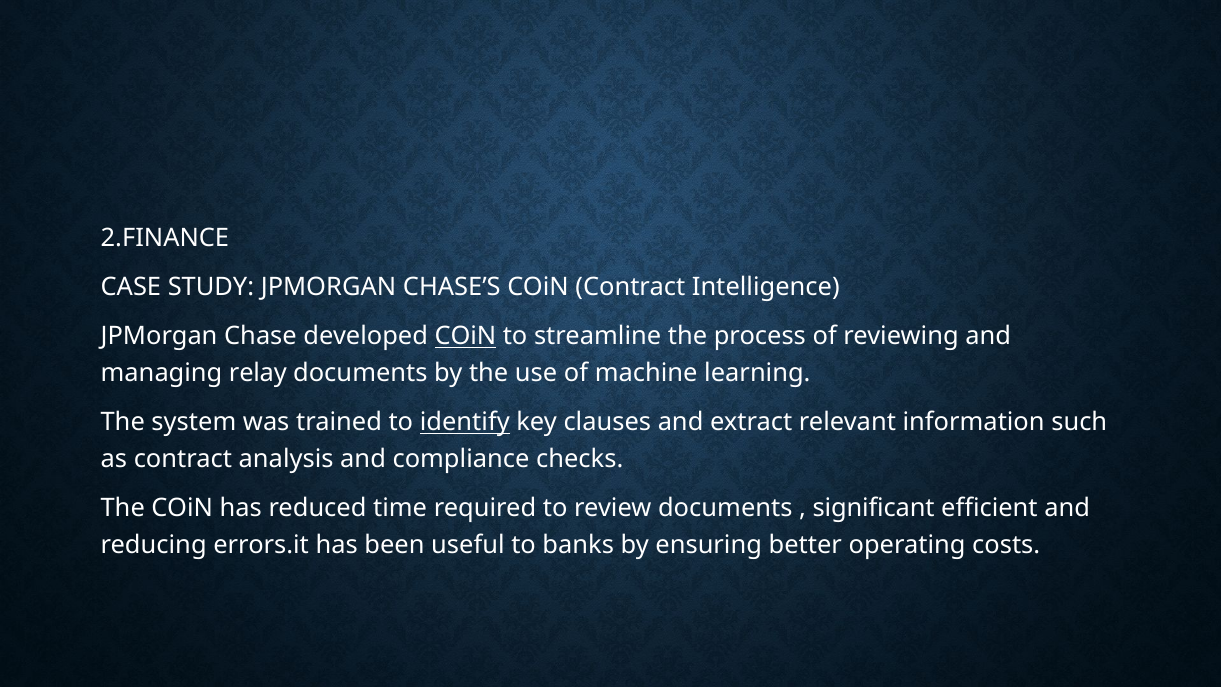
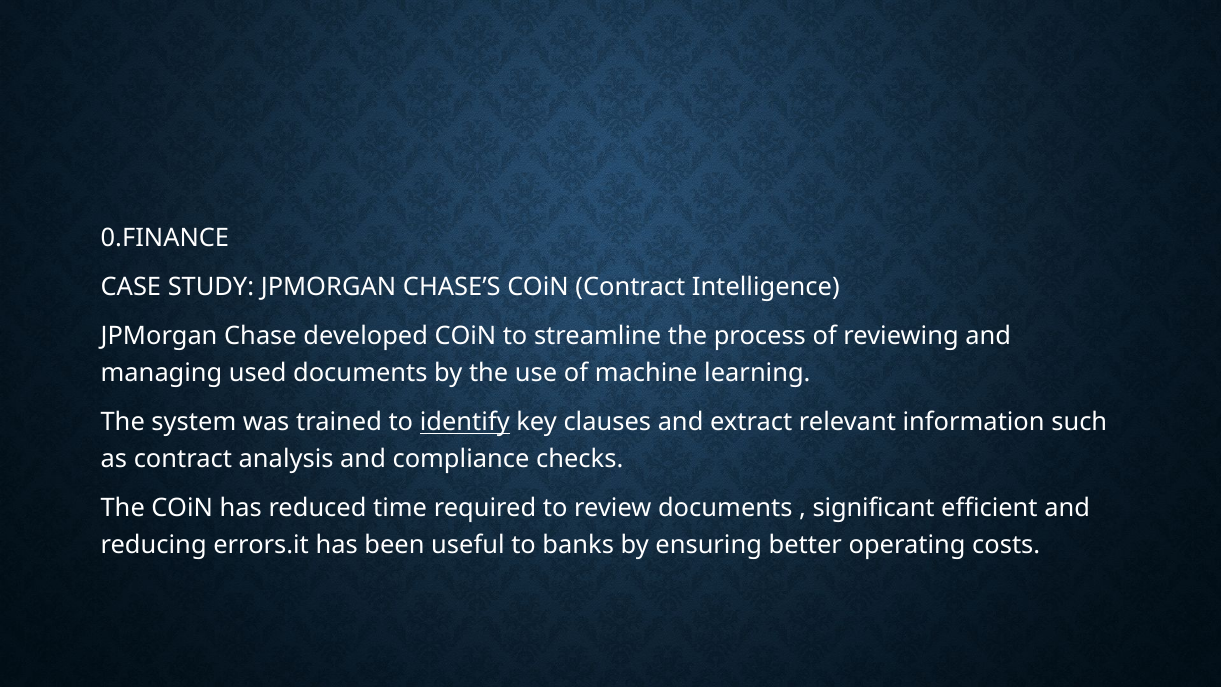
2.FINANCE: 2.FINANCE -> 0.FINANCE (165, 238)
COiN underline: present -> none (465, 336)
relay: relay -> used (258, 373)
